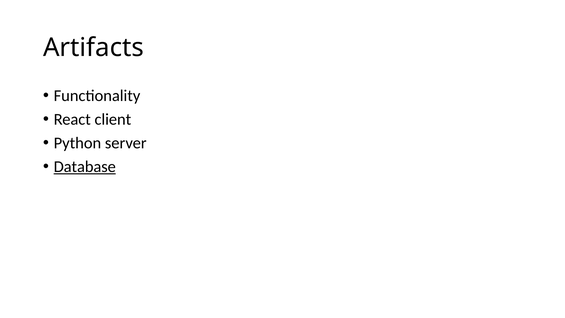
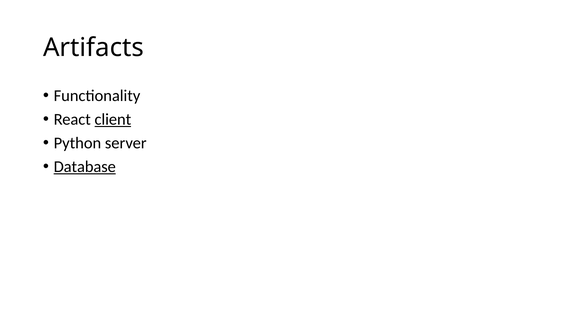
client underline: none -> present (113, 119)
